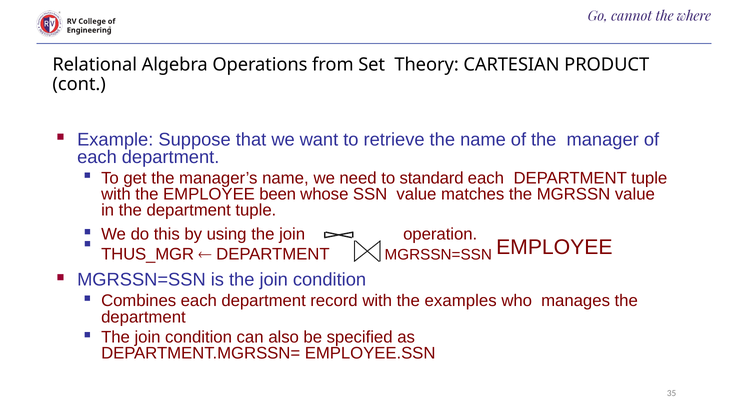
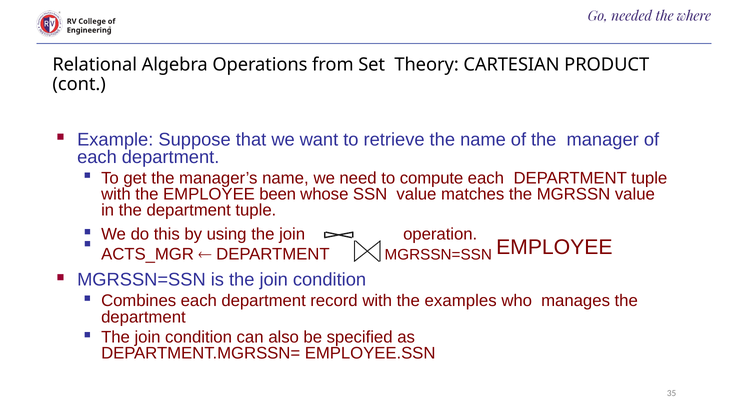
cannot: cannot -> needed (632, 16)
standard: standard -> compute (432, 178)
THUS_MGR: THUS_MGR -> ACTS_MGR (148, 254)
